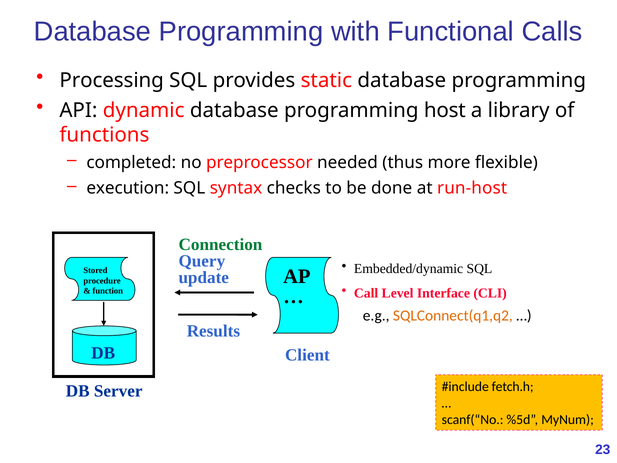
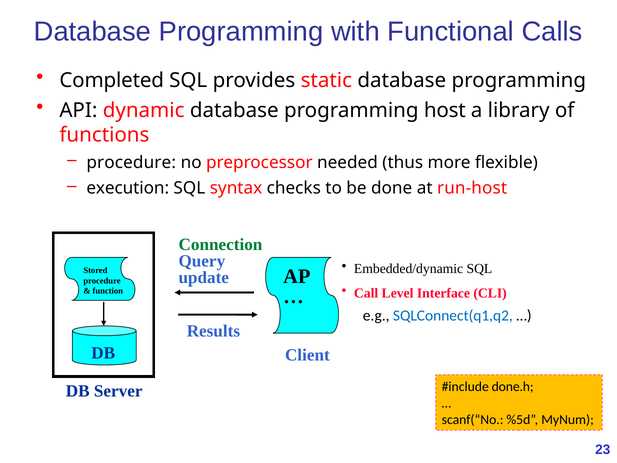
Processing: Processing -> Completed (112, 80)
completed: completed -> procedure (131, 162)
SQLConnect(q1,q2 colour: orange -> blue (453, 315)
fetch.h: fetch.h -> done.h (513, 387)
